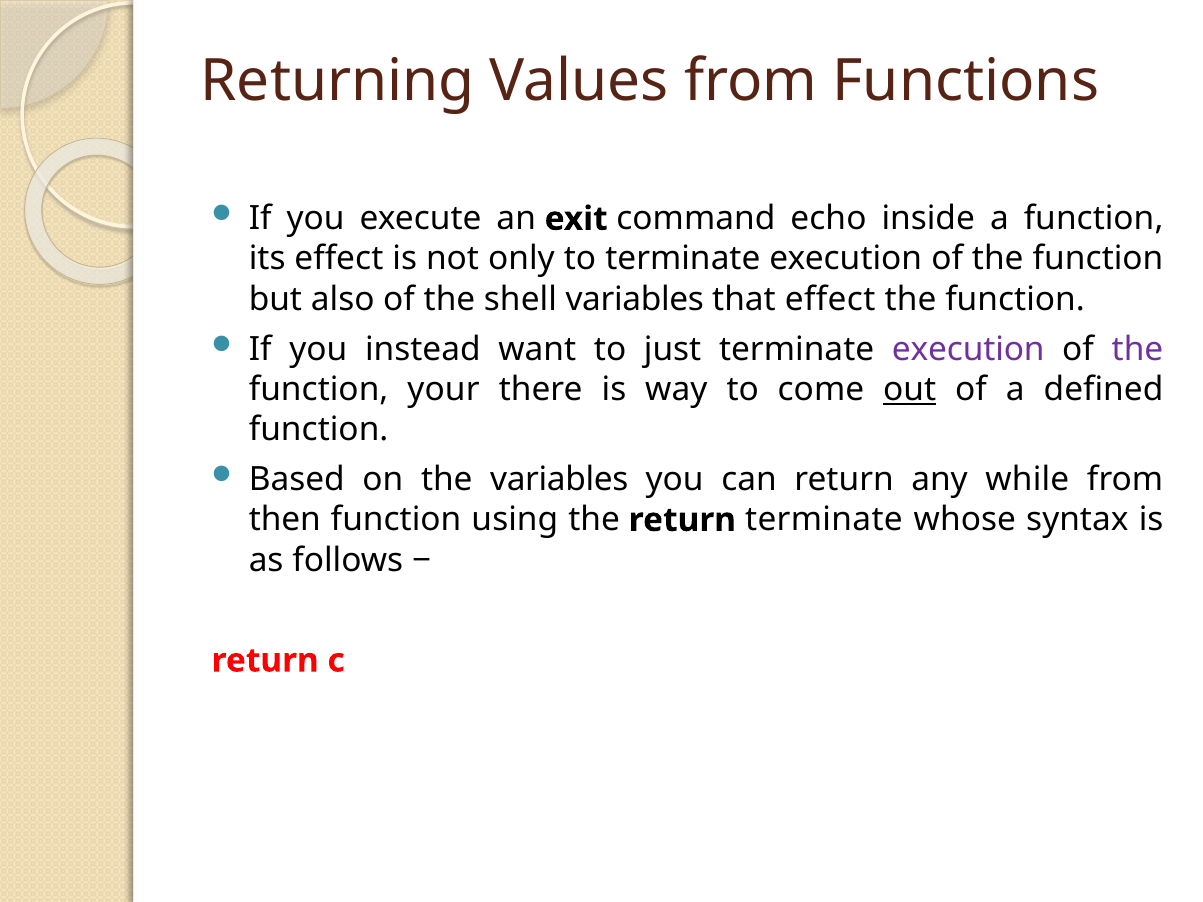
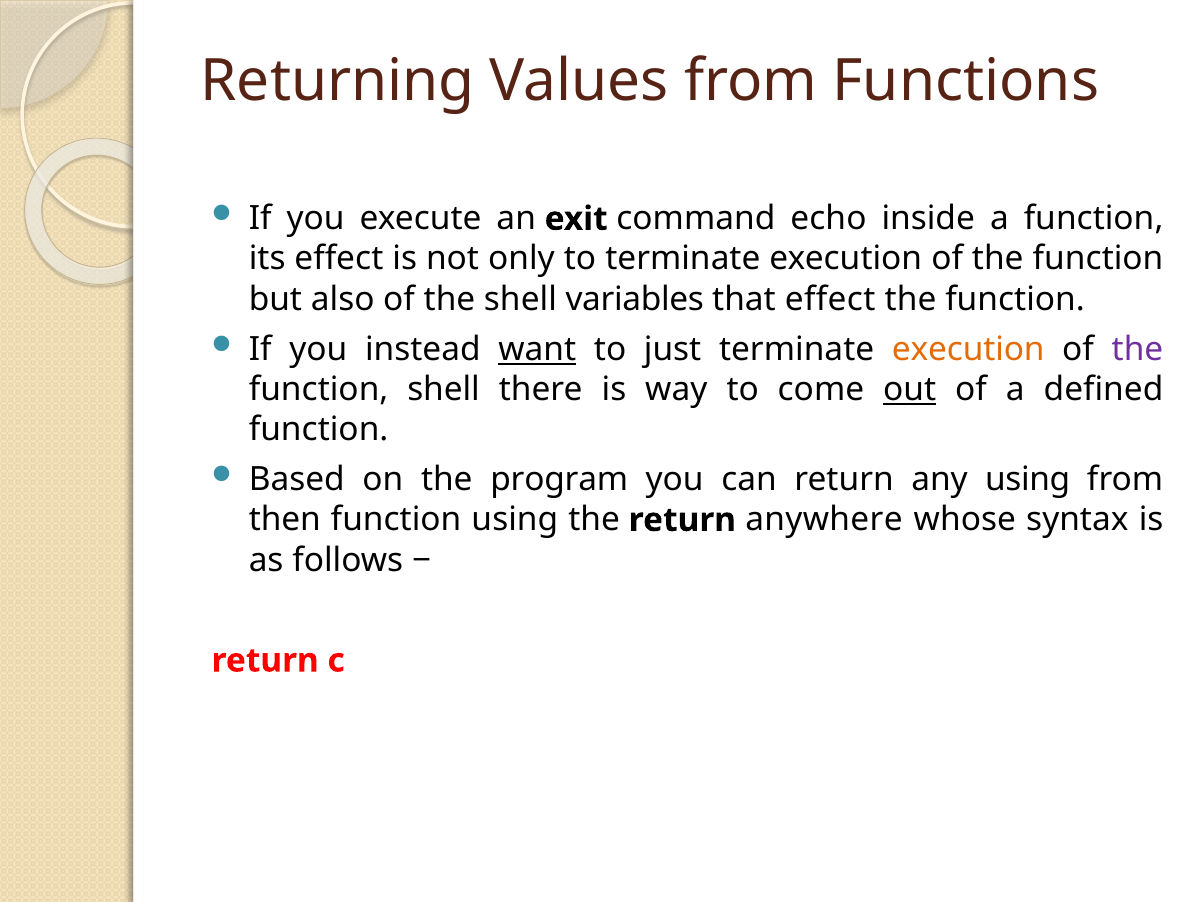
want underline: none -> present (537, 349)
execution colour: purple -> orange (968, 349)
function your: your -> shell (444, 390)
the variables: variables -> program (559, 480)
any while: while -> using (1028, 480)
return terminate: terminate -> anywhere (824, 520)
